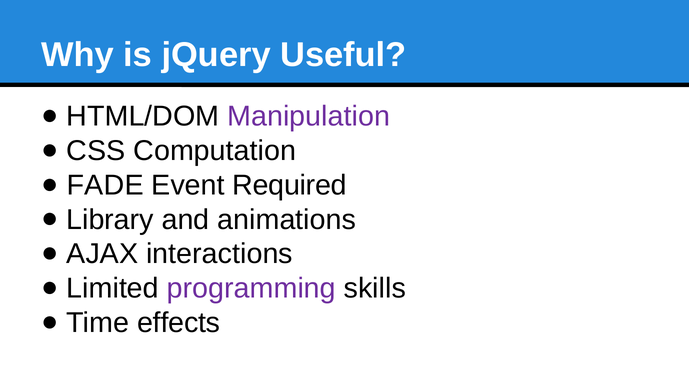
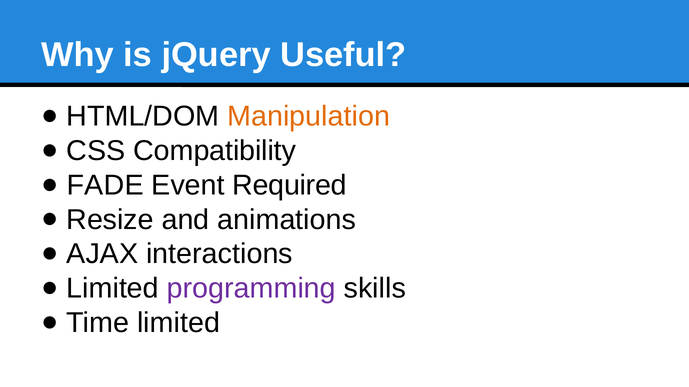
Manipulation colour: purple -> orange (309, 117)
Computation: Computation -> Compatibility (215, 151)
Library: Library -> Resize (110, 220)
Time effects: effects -> limited (179, 323)
